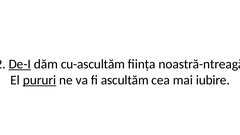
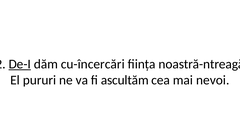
cu-ascultăm: cu-ascultăm -> cu-încercări (93, 64)
pururi underline: present -> none (40, 80)
iubire: iubire -> nevoi (213, 80)
